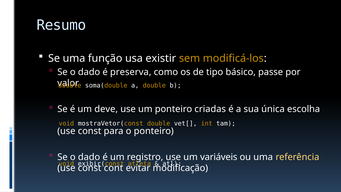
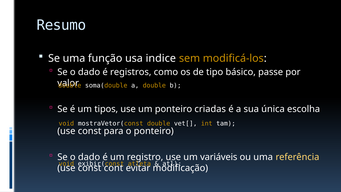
existir: existir -> indice (161, 58)
preserva: preserva -> registros (131, 72)
deve: deve -> tipos (106, 109)
